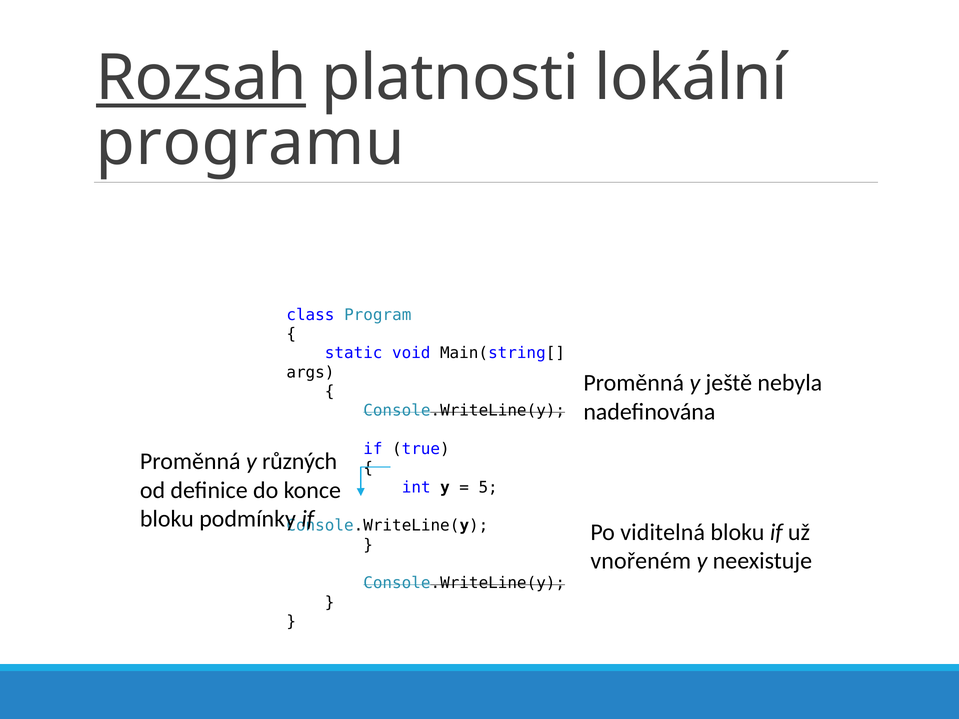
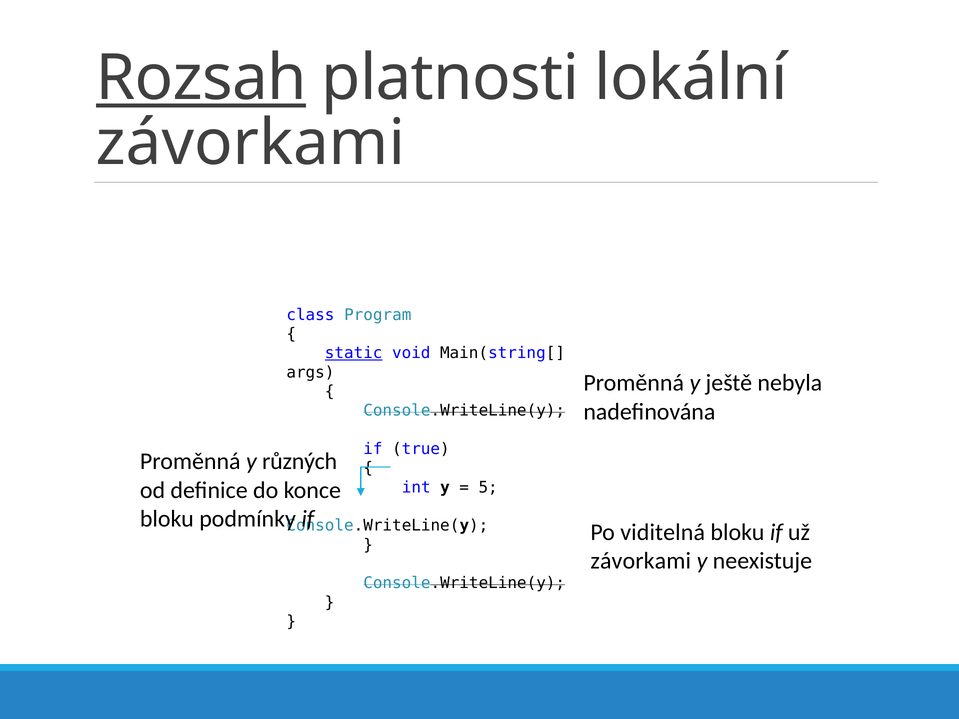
programu: programu -> závorkami (251, 143)
static underline: none -> present (354, 353)
vnořeném: vnořeném -> závorkami (641, 561)
